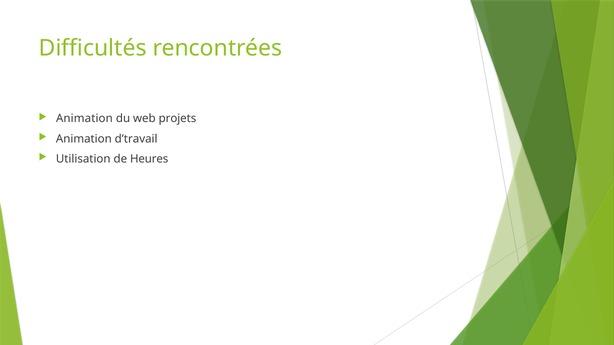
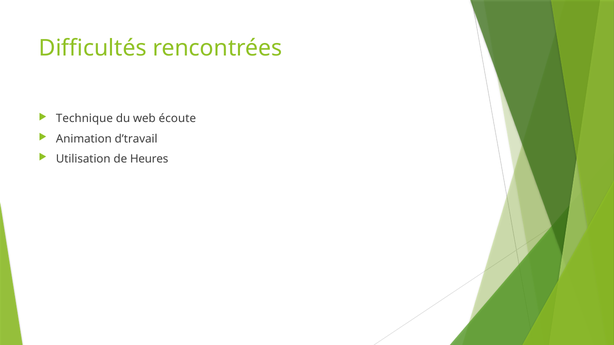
Animation: Animation -> Technique (84, 119)
projets: projets -> écoute (177, 119)
